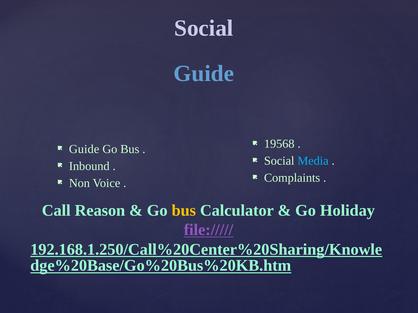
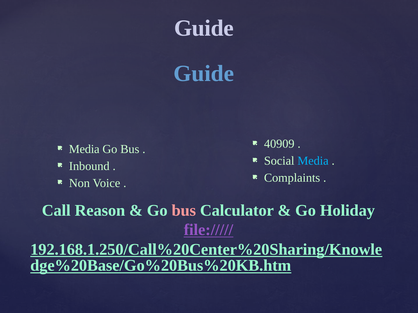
Social: Social -> Guide (204, 28)
19568: 19568 -> 40909 (279, 144)
Guide: Guide -> Media (84, 149)
bus colour: yellow -> pink (184, 211)
